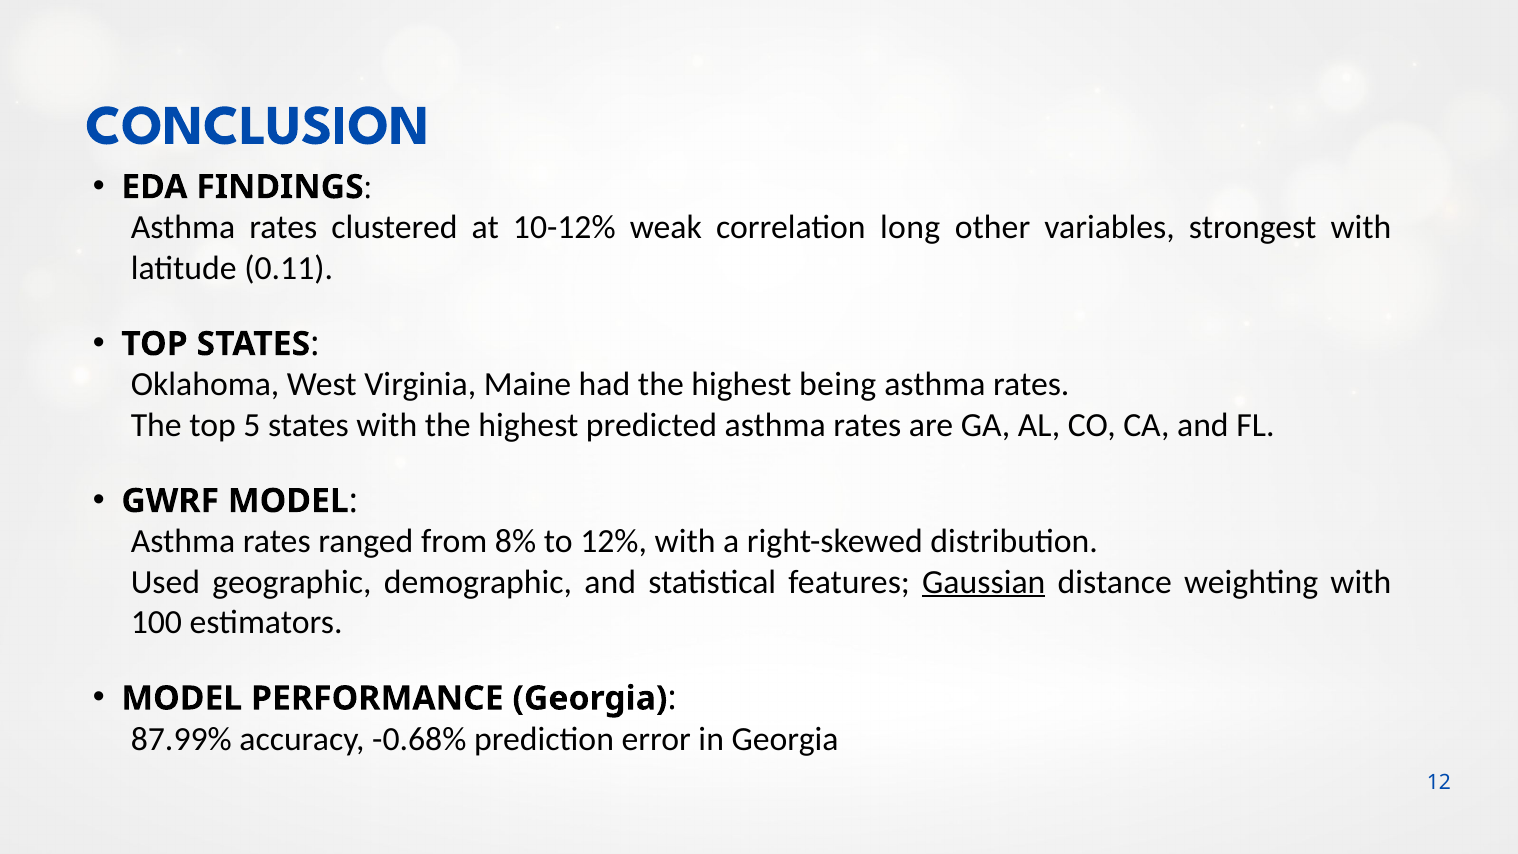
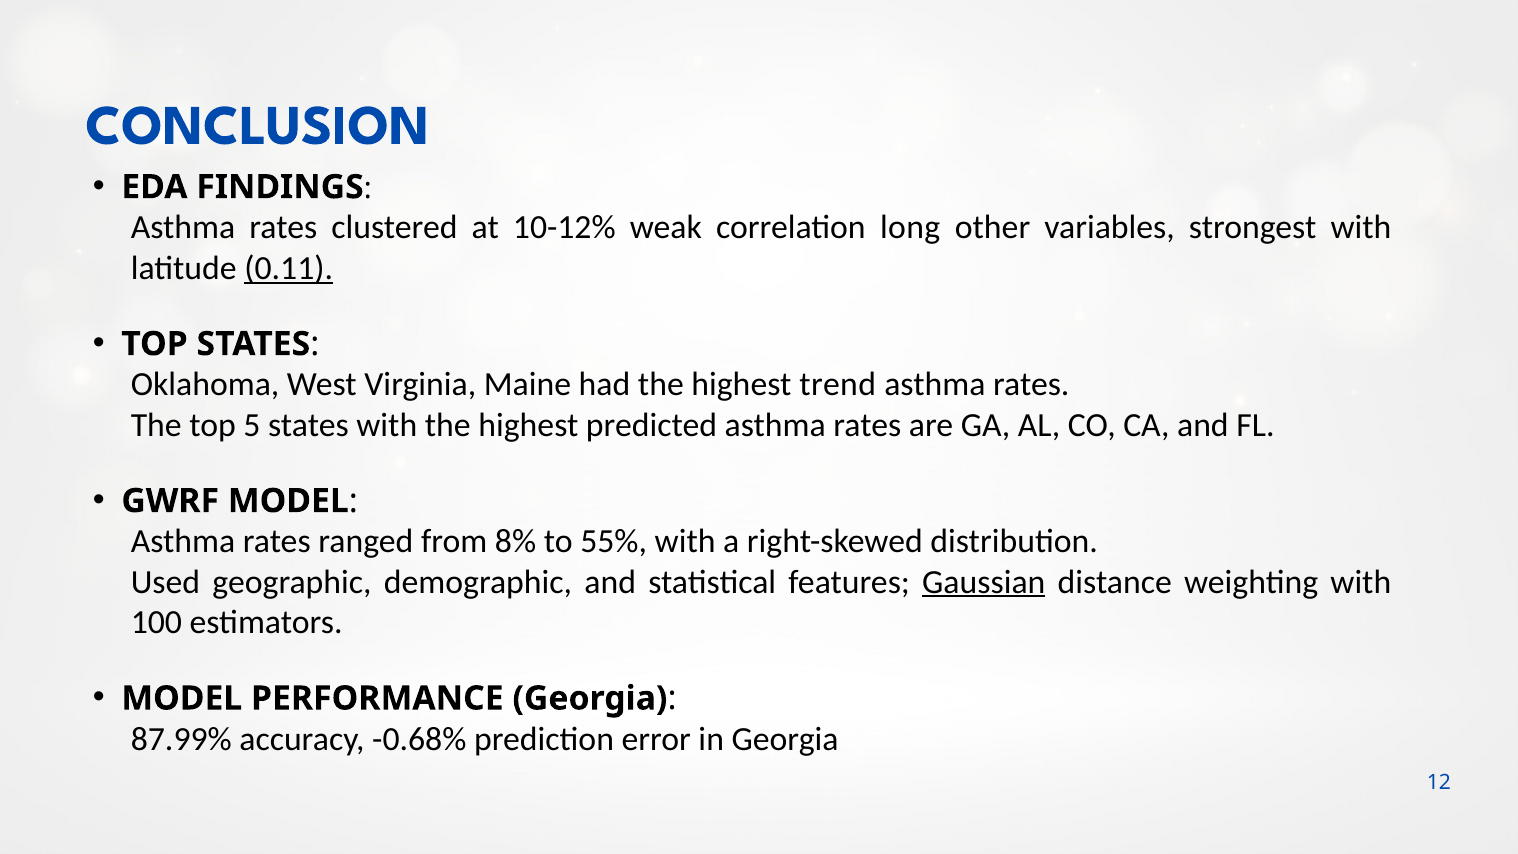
0.11 underline: none -> present (289, 268)
being: being -> trend (838, 384)
12%: 12% -> 55% (614, 541)
